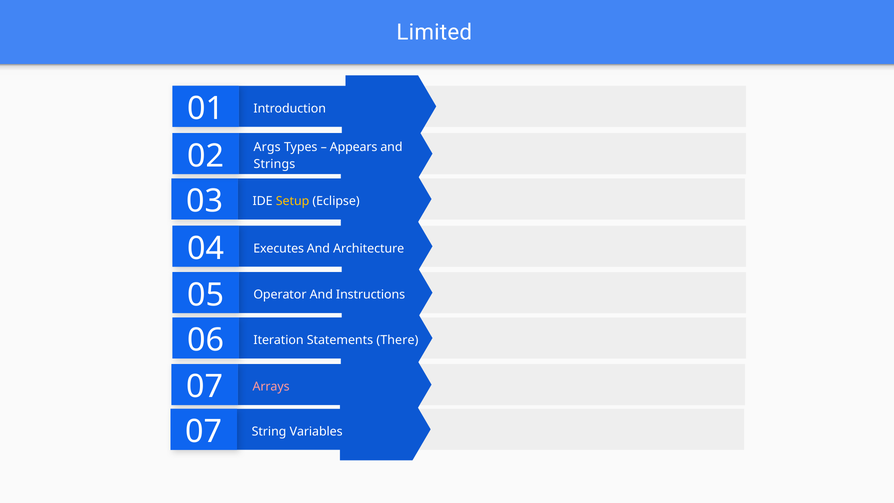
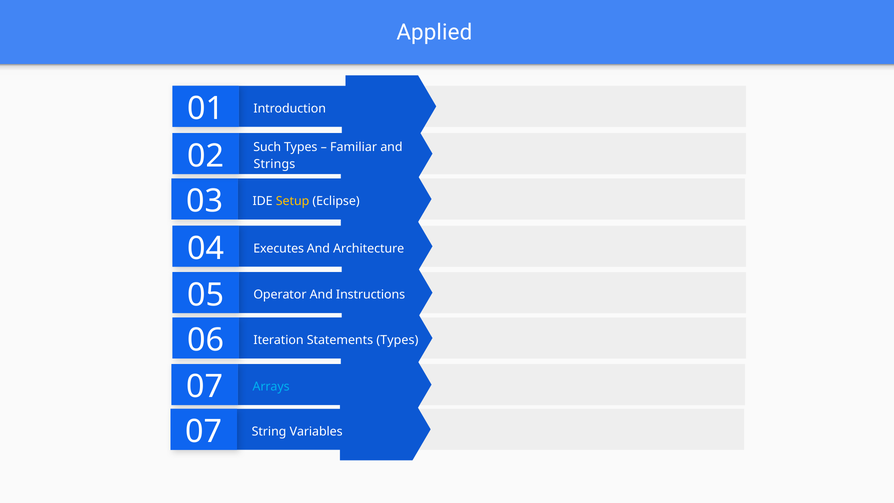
Limited: Limited -> Applied (434, 33)
Args: Args -> Such (267, 147)
Appears: Appears -> Familiar (354, 147)
Statements There: There -> Types (397, 340)
Arrays colour: pink -> light blue (271, 387)
